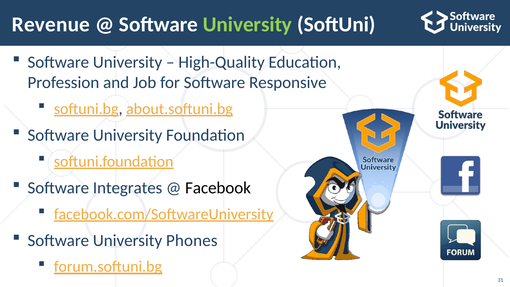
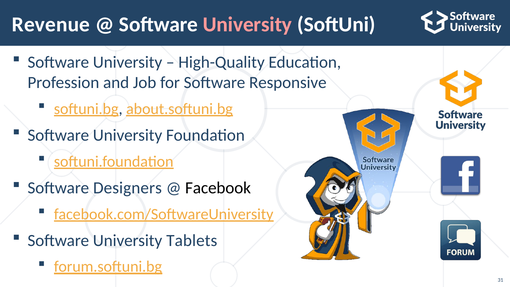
University colour: light green -> pink (247, 24)
Integrates: Integrates -> Designers (127, 188)
Phones: Phones -> Tablets (192, 241)
